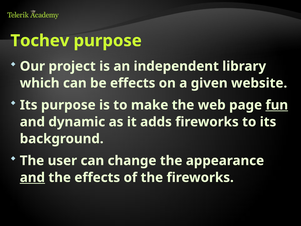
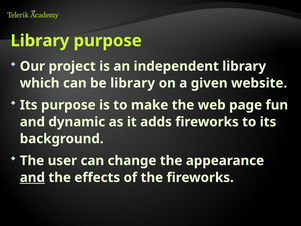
Tochev: Tochev -> Library (40, 41)
be effects: effects -> library (133, 83)
fun underline: present -> none (277, 105)
